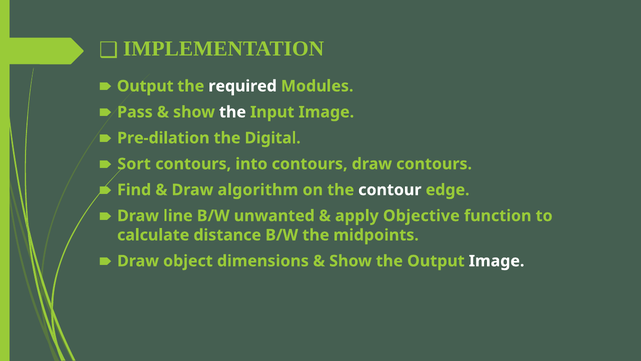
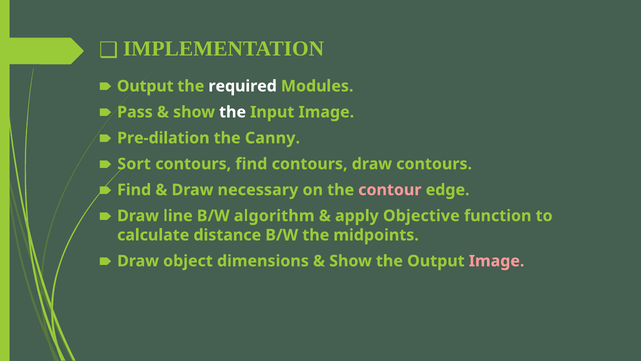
Digital: Digital -> Canny (272, 138)
contours into: into -> find (251, 164)
algorithm: algorithm -> necessary (258, 190)
contour colour: white -> pink (390, 190)
unwanted: unwanted -> algorithm (274, 216)
Image colour: white -> pink (497, 261)
